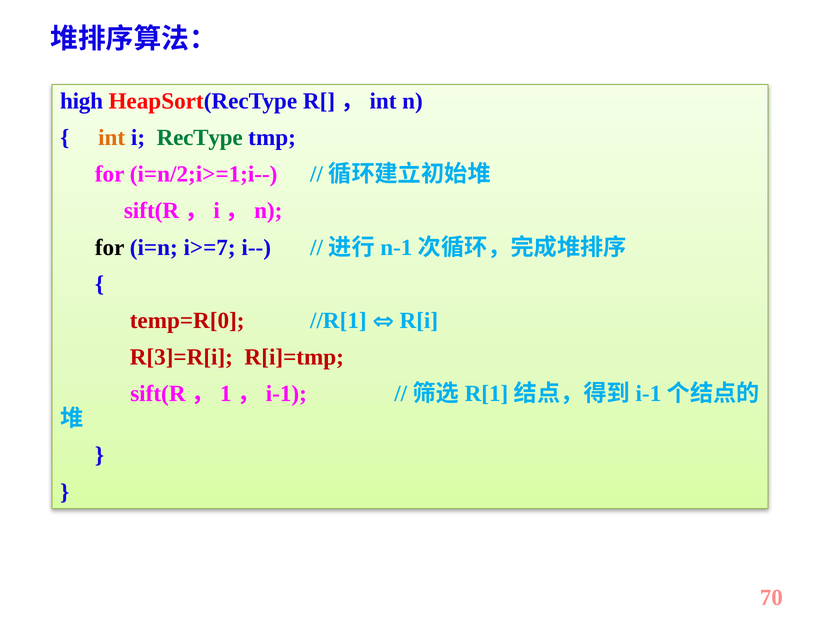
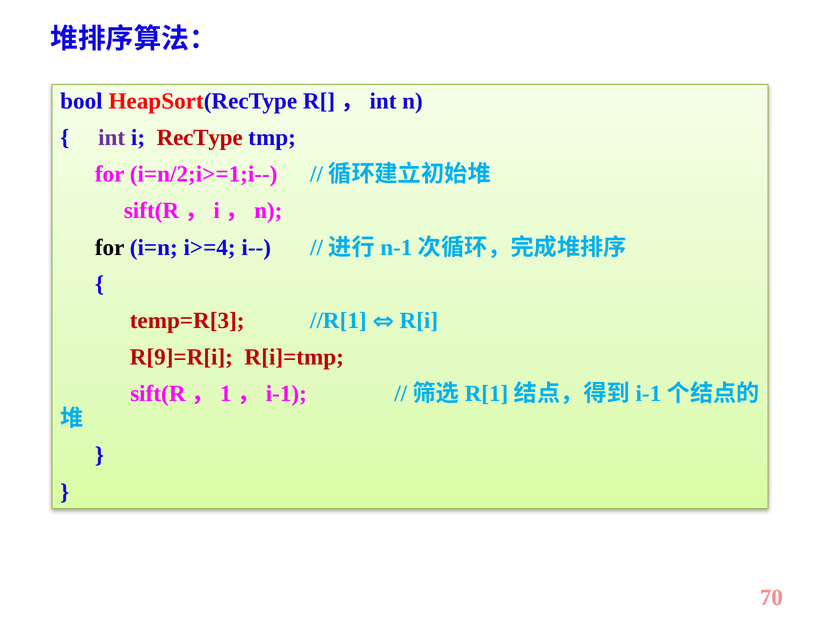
high: high -> bool (81, 101)
int colour: orange -> purple (112, 138)
RecType colour: green -> red (200, 138)
i>=7: i>=7 -> i>=4 (210, 247)
temp=R[0: temp=R[0 -> temp=R[3 (187, 320)
R[3]=R[i: R[3]=R[i -> R[9]=R[i (181, 357)
